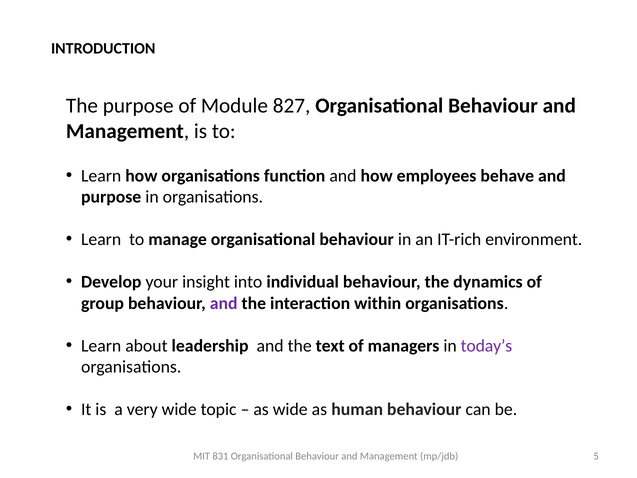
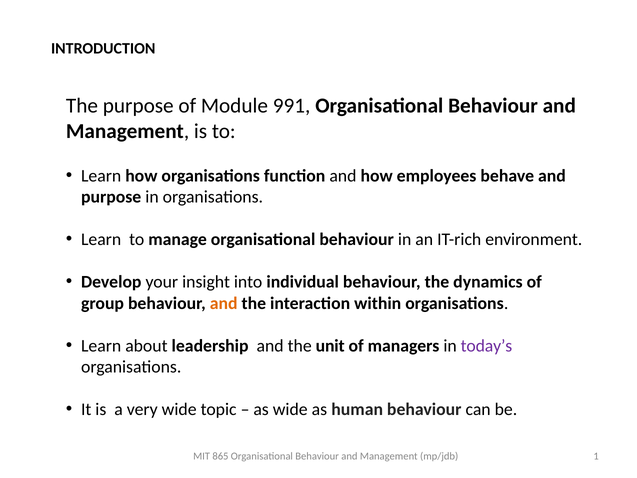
827: 827 -> 991 (292, 106)
and colour: purple -> orange (224, 303)
text: text -> unit (330, 346)
831: 831 -> 865 (220, 456)
5: 5 -> 1 (596, 456)
